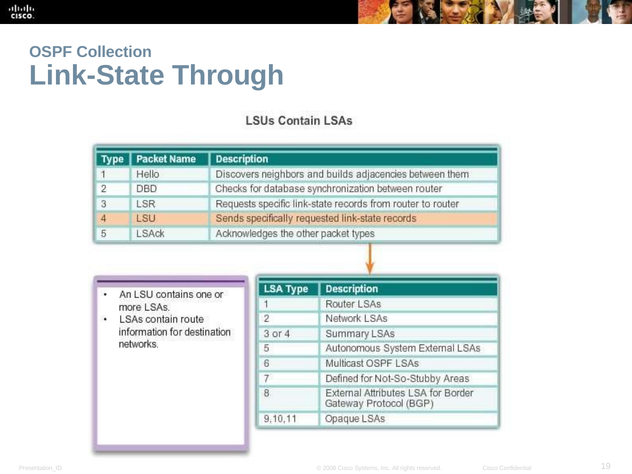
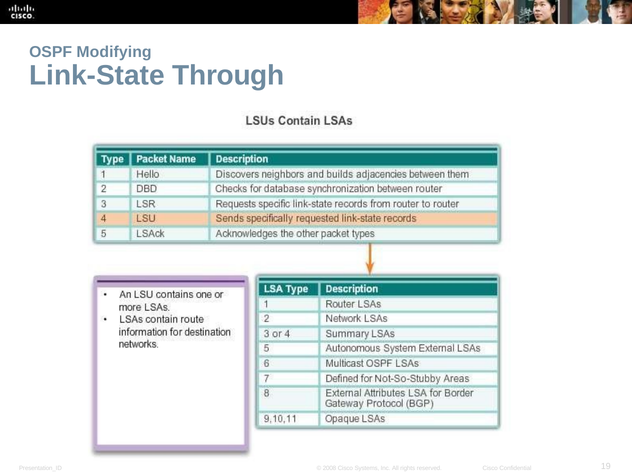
Collection: Collection -> Modifying (114, 52)
